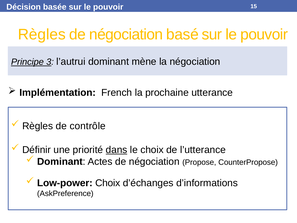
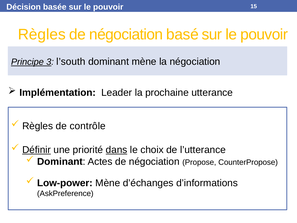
l’autrui: l’autrui -> l’south (71, 62)
French: French -> Leader (117, 92)
Définir underline: none -> present (37, 150)
Low-power Choix: Choix -> Mène (108, 183)
